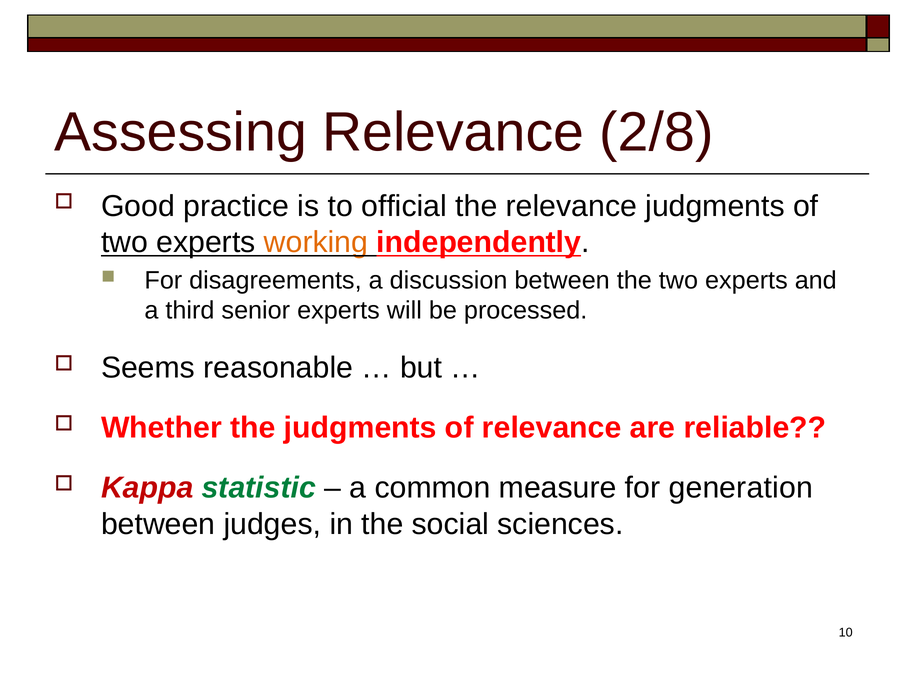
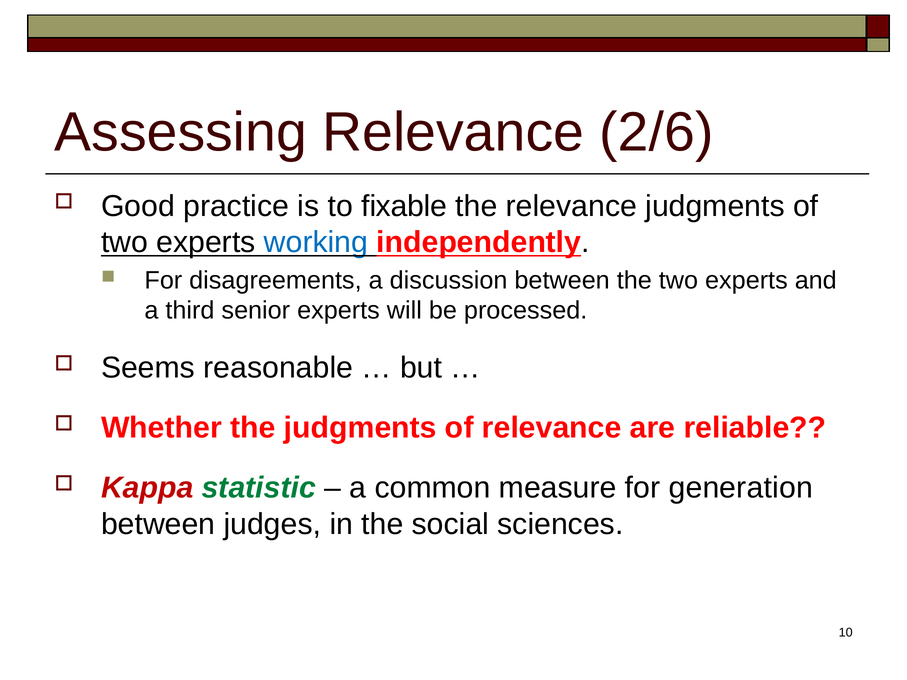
2/8: 2/8 -> 2/6 (656, 132)
official: official -> fixable (404, 206)
working colour: orange -> blue (316, 242)
